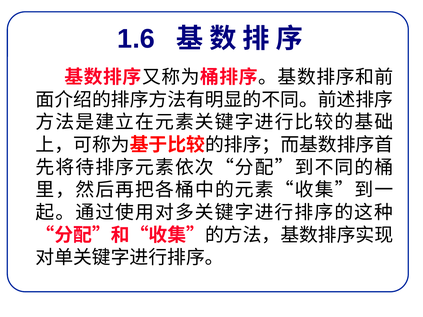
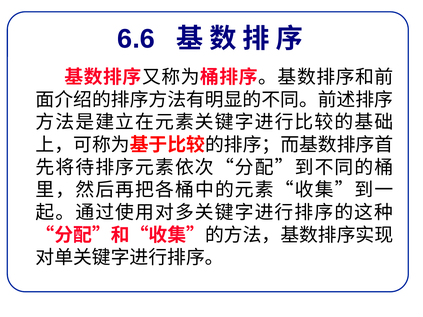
1.6: 1.6 -> 6.6 (136, 39)
